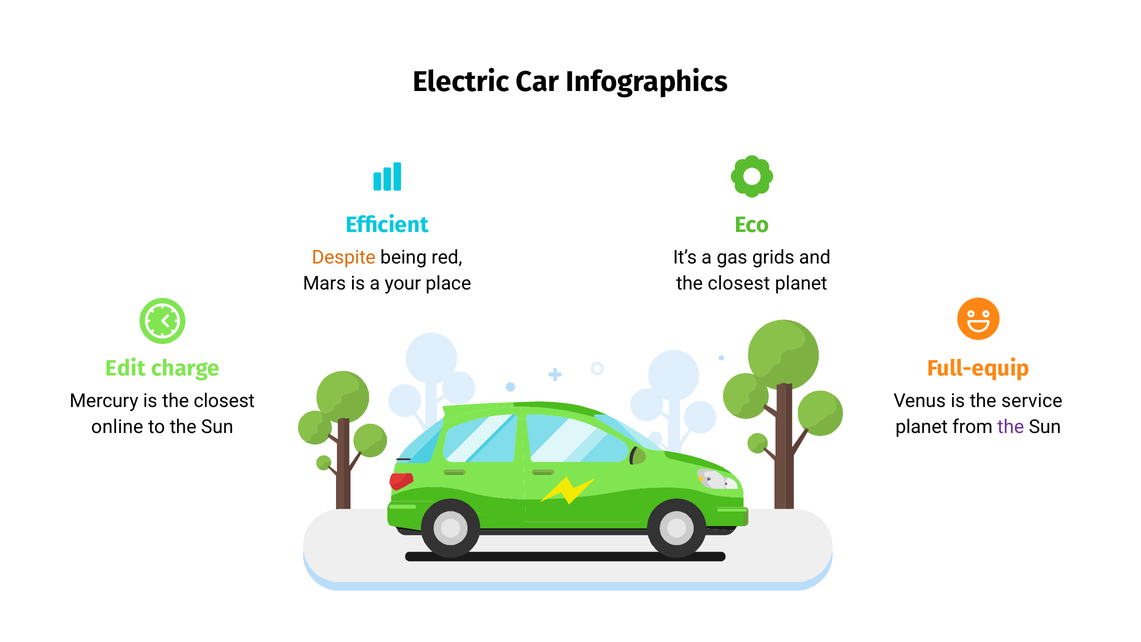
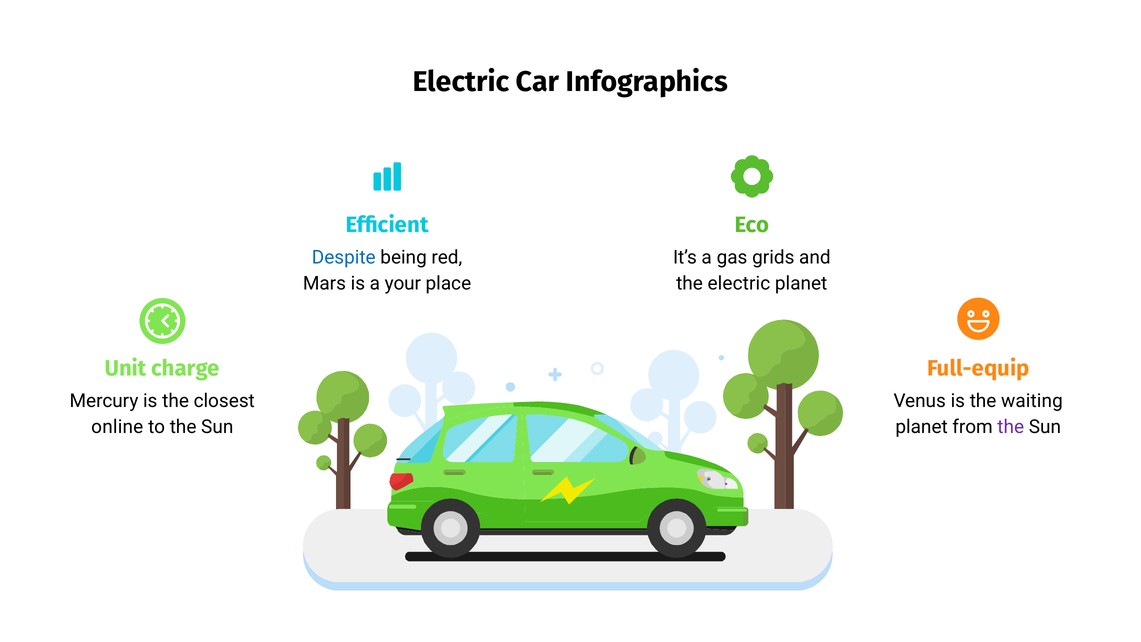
Despite colour: orange -> blue (344, 257)
closest: closest -> electric (739, 284)
Edit: Edit -> Unit (126, 368)
service: service -> waiting (1032, 401)
